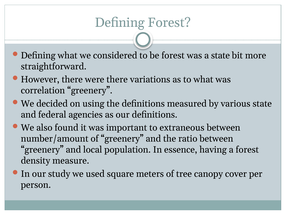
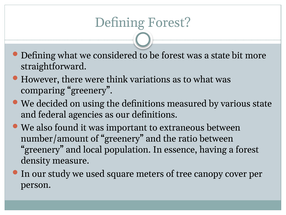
were there: there -> think (117, 79)
correlation: correlation -> comparing (43, 90)
